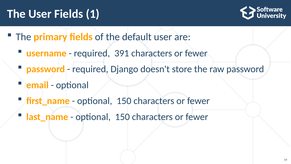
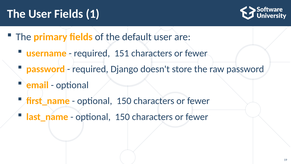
391: 391 -> 151 (122, 53)
